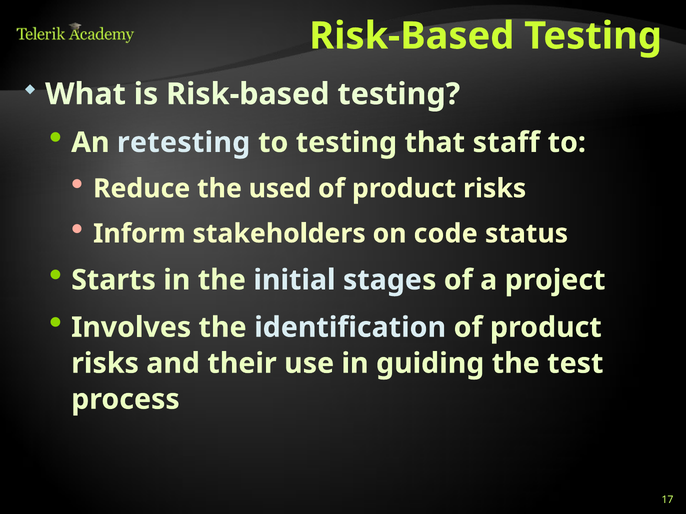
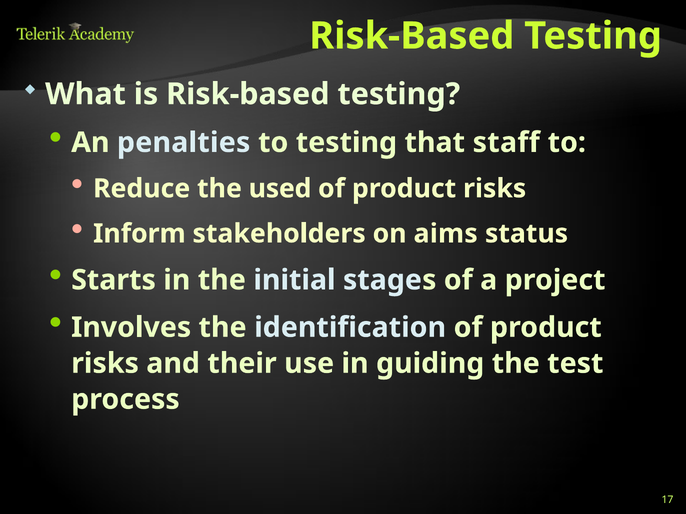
retesting: retesting -> penalties (184, 143)
code: code -> aims (446, 234)
